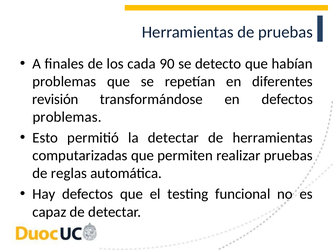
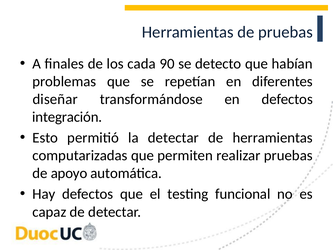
revisión: revisión -> diseñar (55, 99)
problemas: problemas -> integración (67, 117)
reglas: reglas -> apoyo (69, 173)
